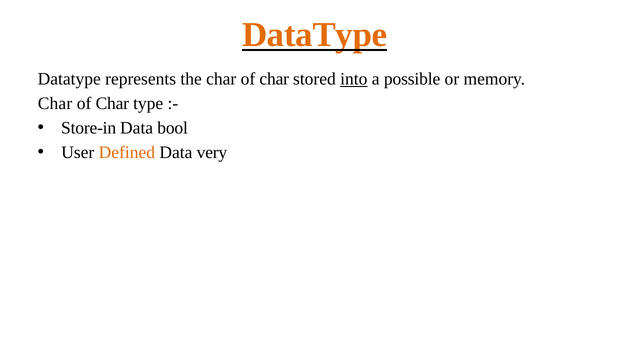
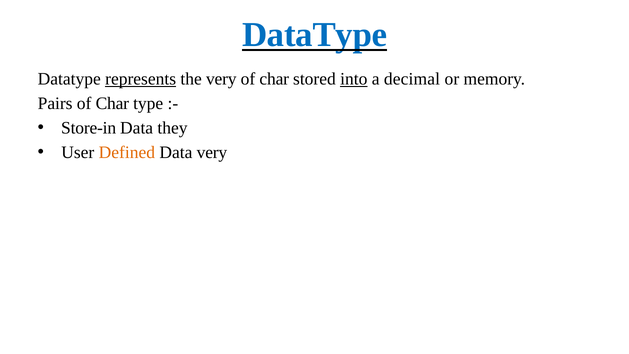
DataType colour: orange -> blue (315, 35)
represents underline: none -> present (141, 79)
the char: char -> very (221, 79)
possible: possible -> decimal (412, 79)
Char: Char -> Pairs (55, 103)
bool: bool -> they (173, 128)
